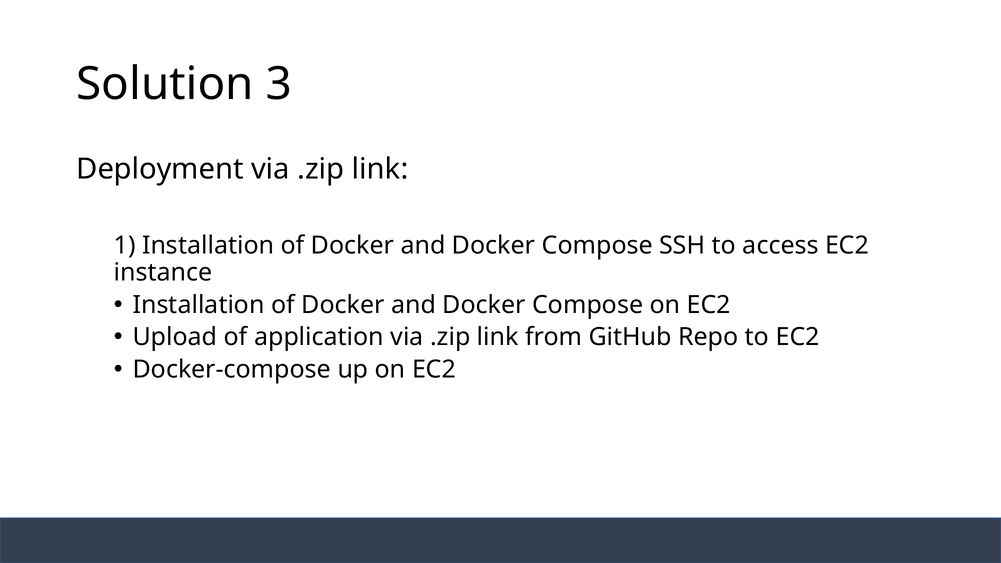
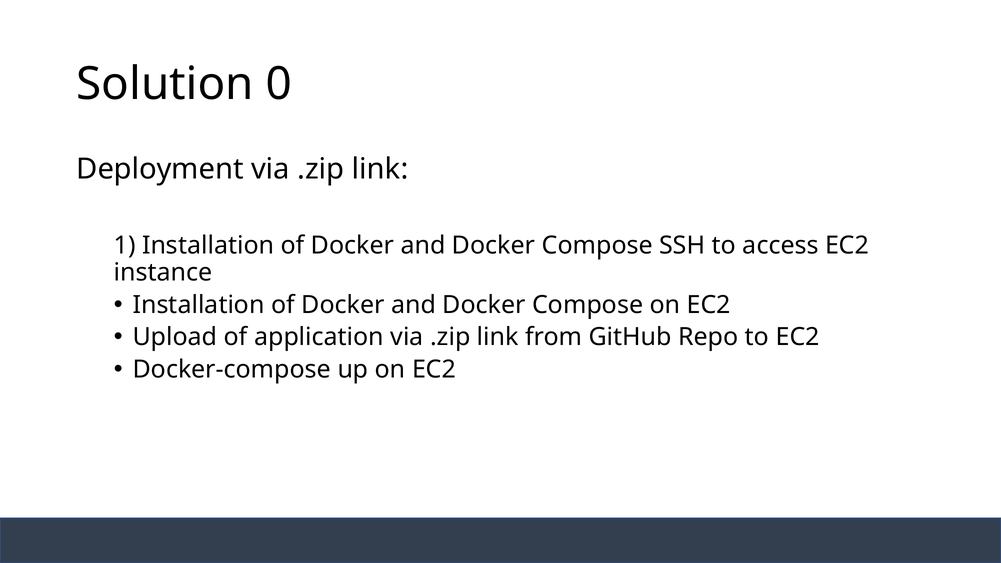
3: 3 -> 0 (279, 84)
